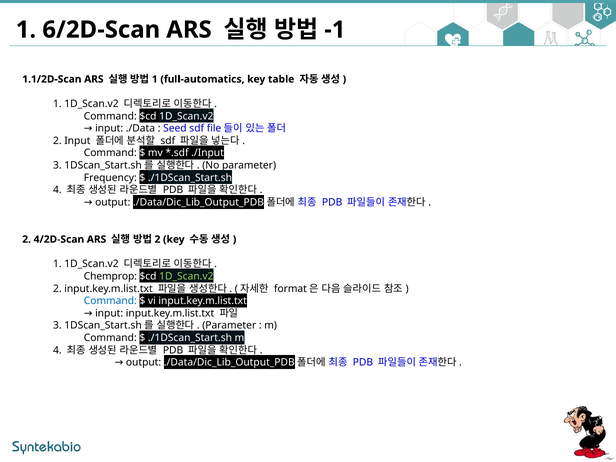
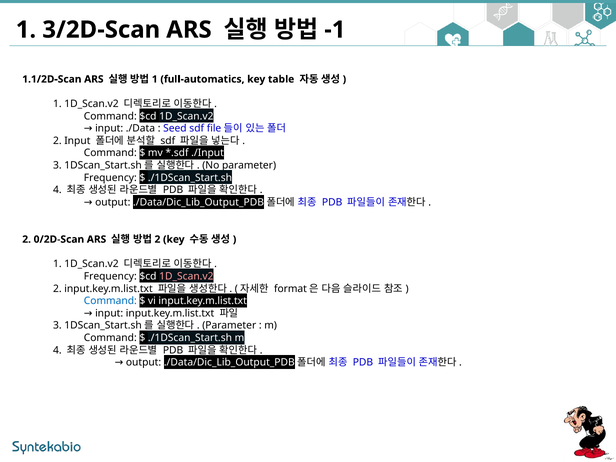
6/2D-Scan: 6/2D-Scan -> 3/2D-Scan (101, 30)
4/2D-Scan: 4/2D-Scan -> 0/2D-Scan (59, 239)
Chemprop: Chemprop -> Frequency (110, 276)
1D_Scan.v2 colour: light green -> pink (186, 276)
